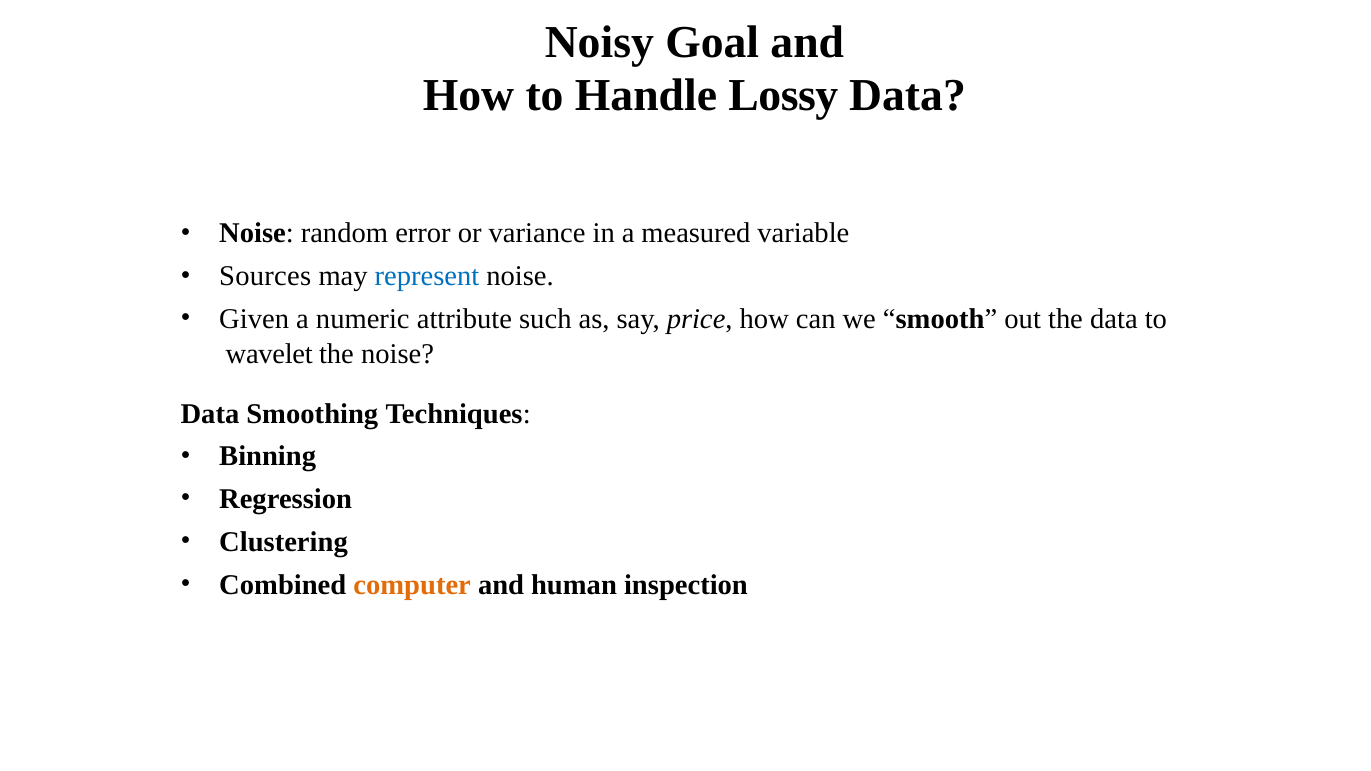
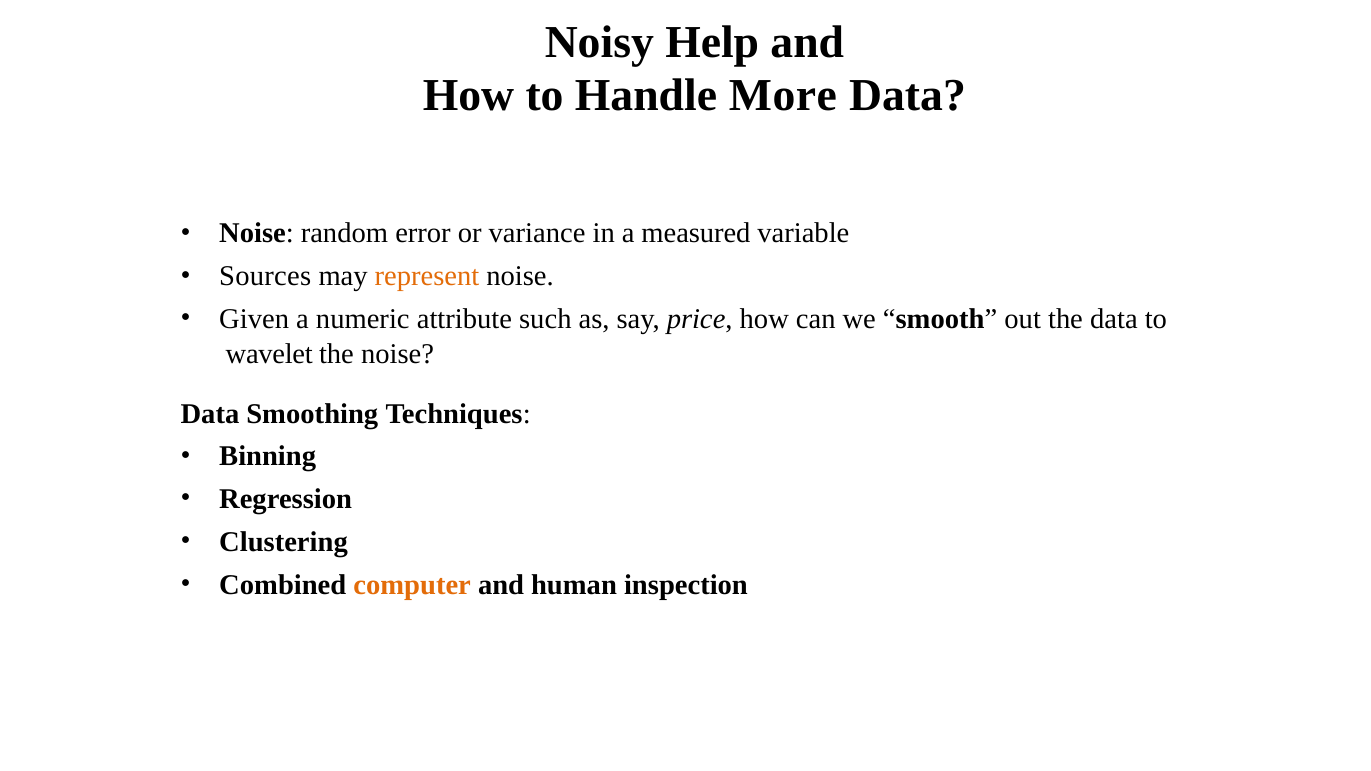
Goal: Goal -> Help (712, 43)
Lossy: Lossy -> More (783, 96)
represent colour: blue -> orange (427, 277)
